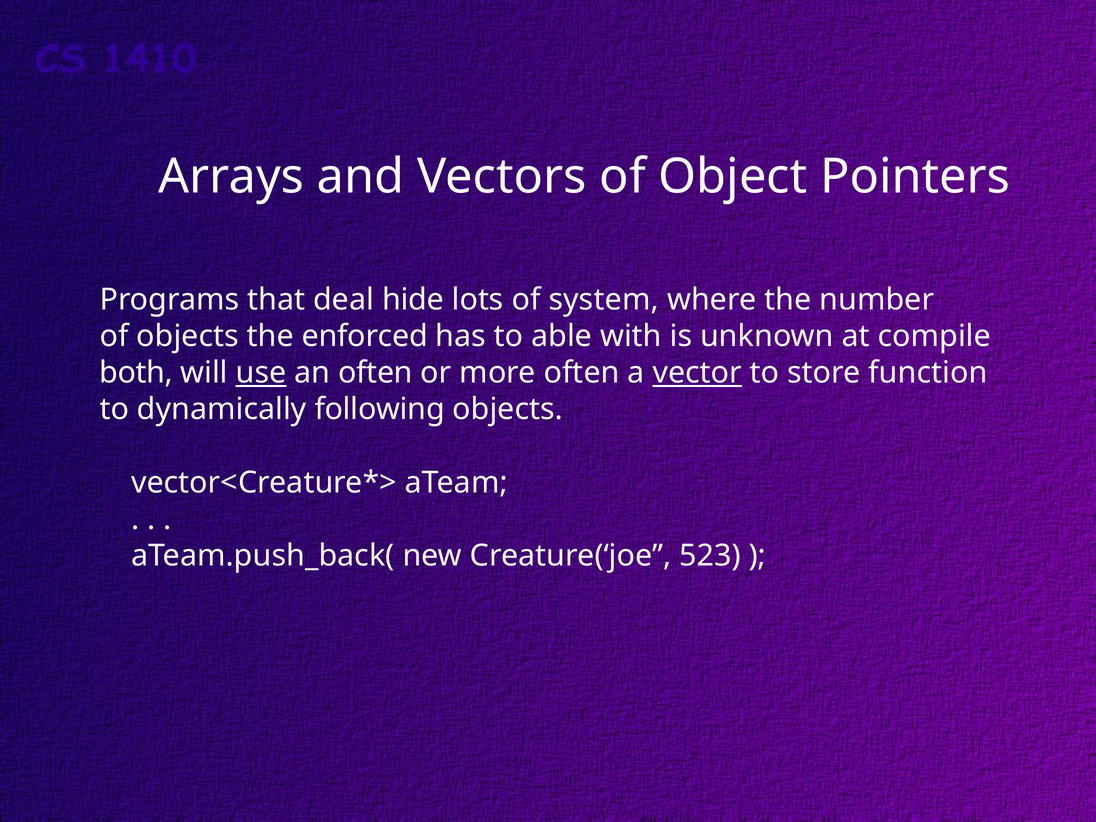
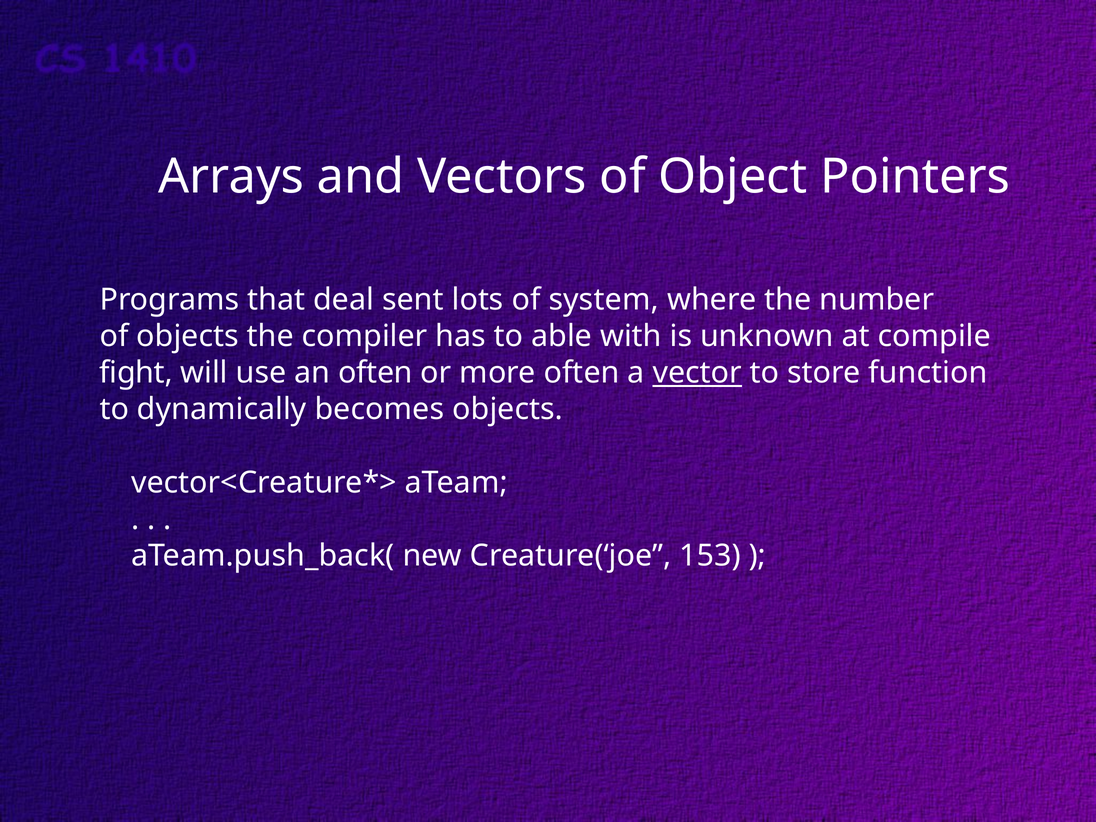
hide: hide -> sent (413, 300)
enforced: enforced -> compiler (365, 336)
both: both -> fight (136, 373)
use underline: present -> none (261, 373)
following: following -> becomes (379, 409)
523: 523 -> 153 (710, 556)
